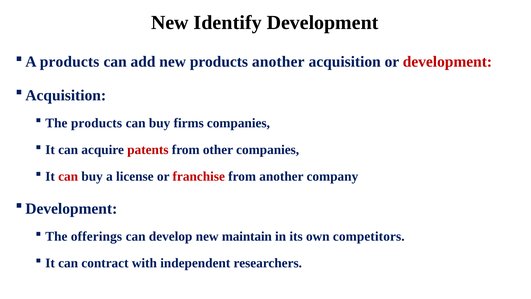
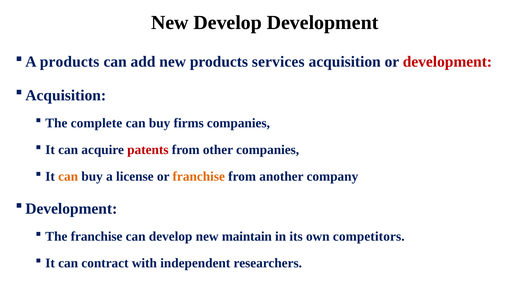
New Identify: Identify -> Develop (228, 22)
products another: another -> services (278, 62)
The products: products -> complete (96, 123)
can colour: red -> orange (68, 176)
franchise colour: red -> orange (199, 176)
The offerings: offerings -> franchise (97, 236)
